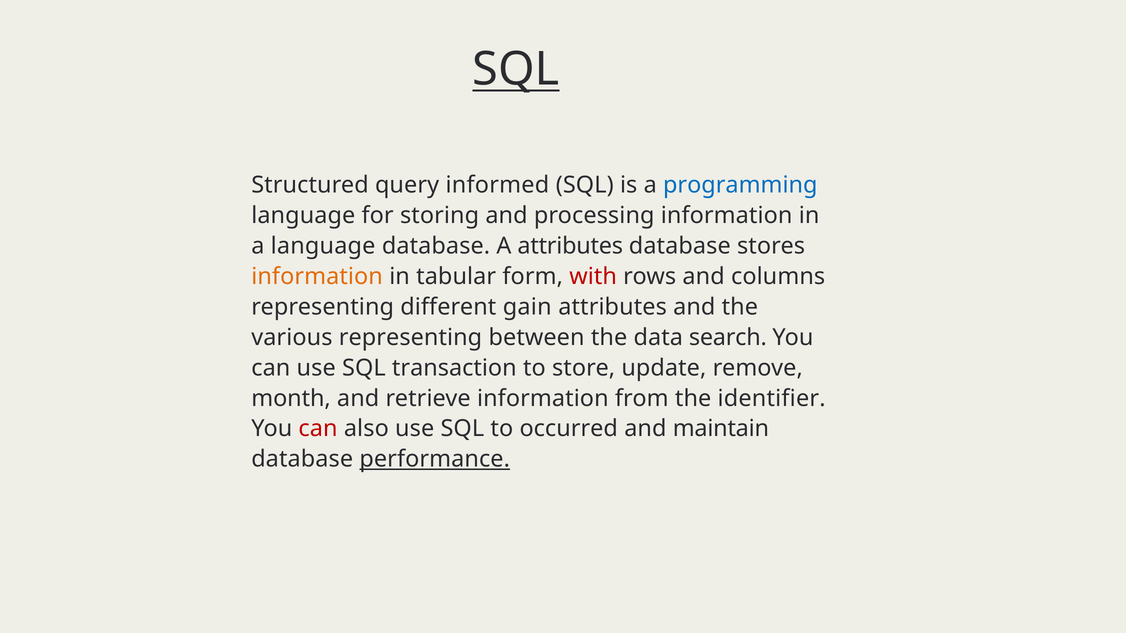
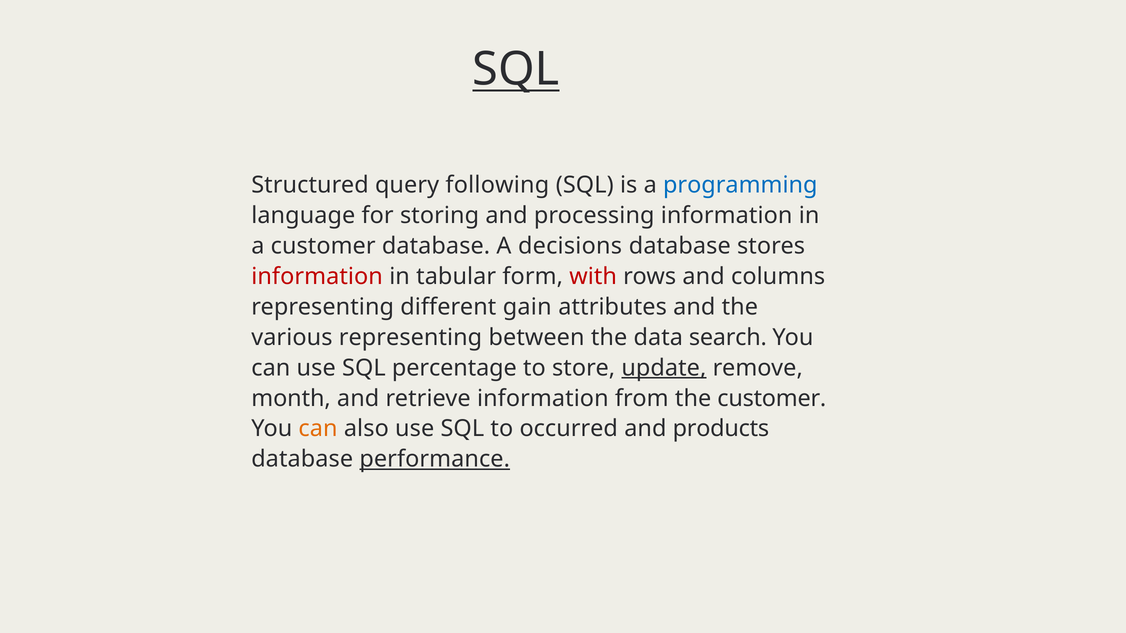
informed: informed -> following (497, 185)
a language: language -> customer (323, 246)
A attributes: attributes -> decisions (570, 246)
information colour: orange -> red (317, 277)
transaction: transaction -> percentage (454, 368)
update underline: none -> present (664, 368)
the identifier: identifier -> customer (772, 399)
can colour: red -> orange (318, 429)
maintain: maintain -> products (721, 429)
